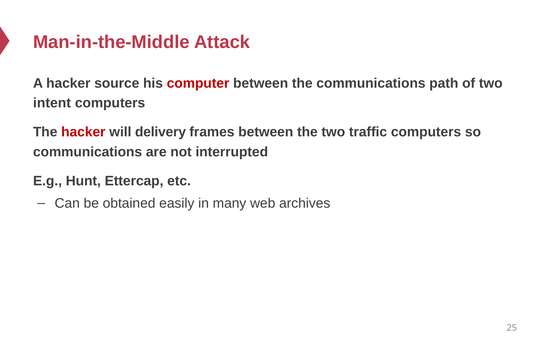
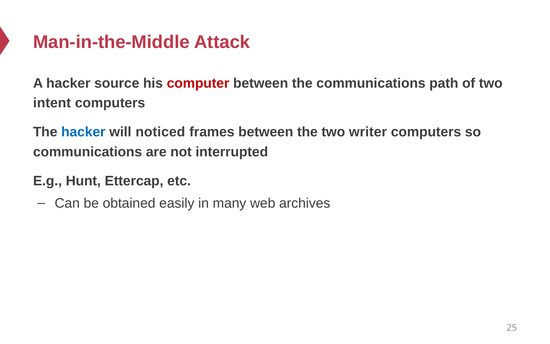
hacker colour: red -> blue (83, 132)
delivery: delivery -> noticed (160, 132)
traffic: traffic -> writer (368, 132)
